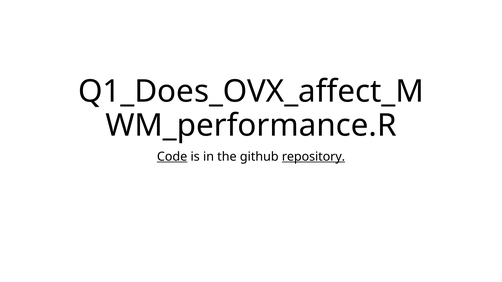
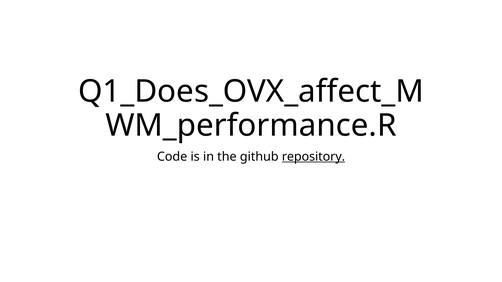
Code underline: present -> none (172, 157)
